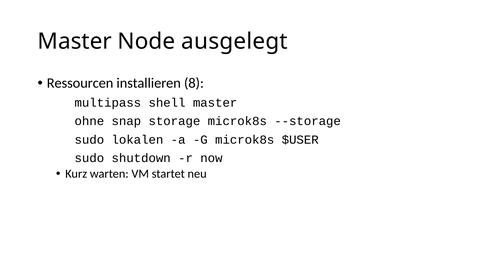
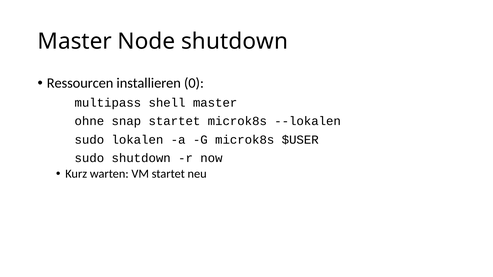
Node ausgelegt: ausgelegt -> shutdown (235, 41)
8: 8 -> 0 (194, 83)
snap storage: storage -> startet (174, 121)
--storage: --storage -> --lokalen (308, 121)
